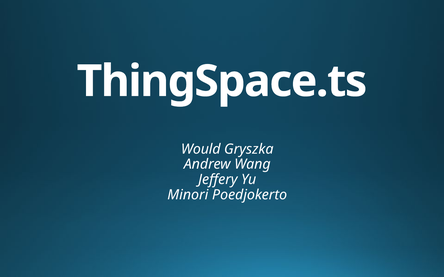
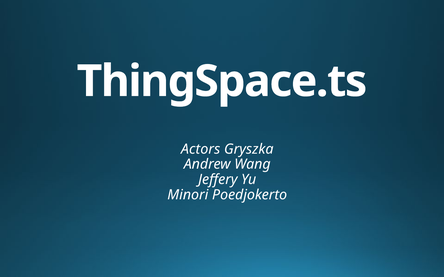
Would: Would -> Actors (201, 149)
